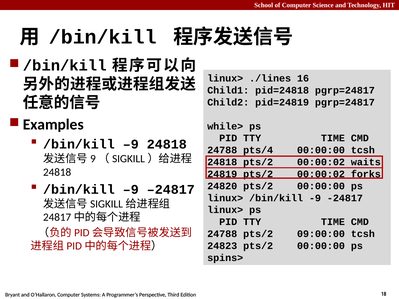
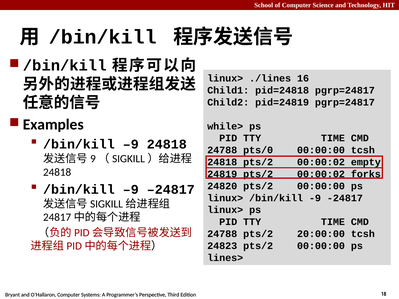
pts/4: pts/4 -> pts/0 (258, 150)
waits: waits -> empty (366, 162)
09:00:00: 09:00:00 -> 20:00:00 (321, 234)
spins>: spins> -> lines> (225, 258)
